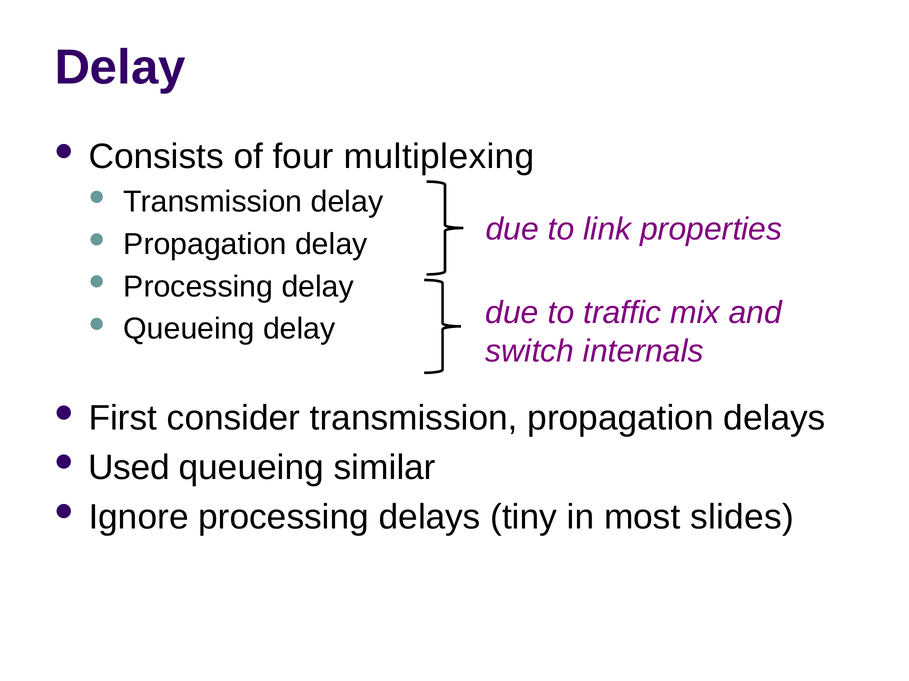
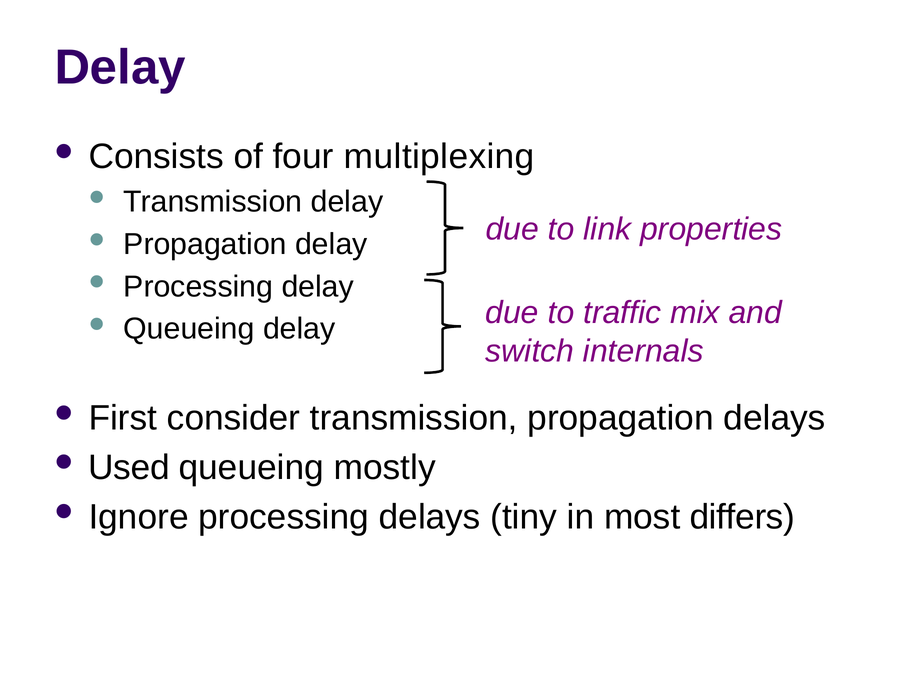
similar: similar -> mostly (385, 468)
slides: slides -> differs (742, 518)
